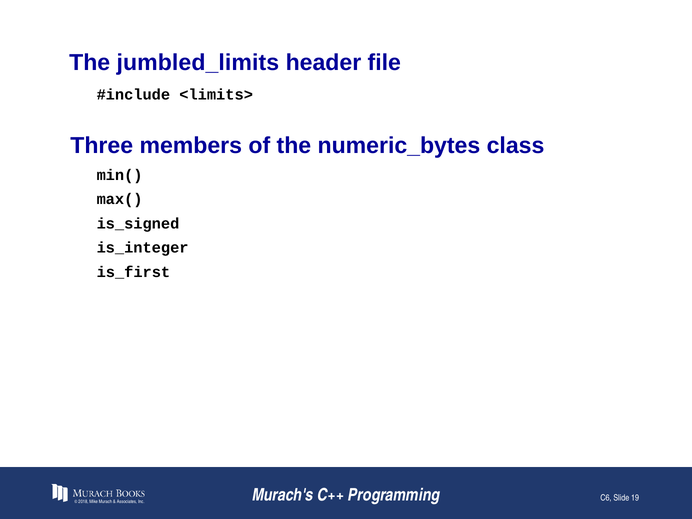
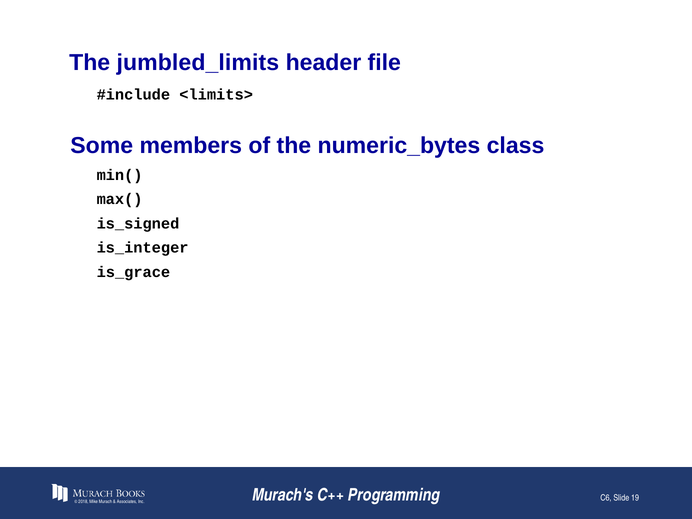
Three: Three -> Some (102, 146)
is_first: is_first -> is_grace (133, 272)
